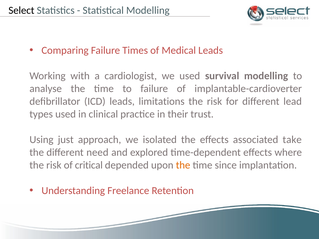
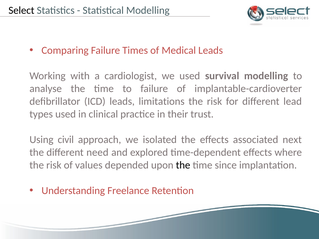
just: just -> civil (66, 140)
take: take -> next (292, 140)
critical: critical -> values (89, 165)
the colour: orange -> black (183, 165)
